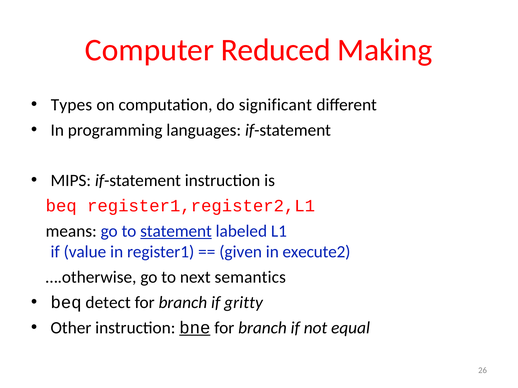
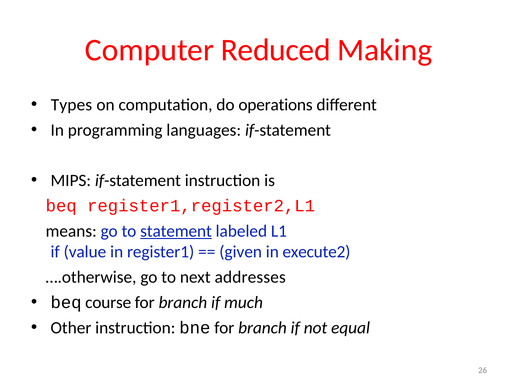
significant: significant -> operations (276, 105)
semantics: semantics -> addresses (250, 278)
detect: detect -> course (108, 303)
gritty: gritty -> much (244, 303)
bne underline: present -> none (195, 328)
